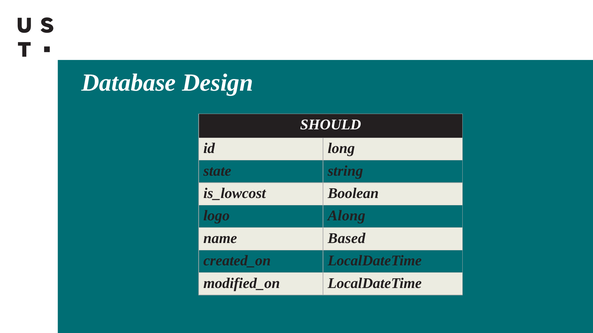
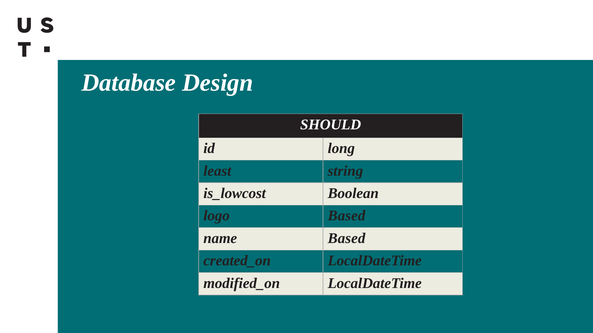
state: state -> least (217, 171)
logo Along: Along -> Based (347, 216)
